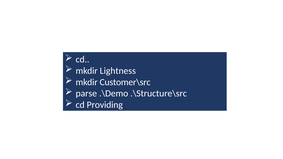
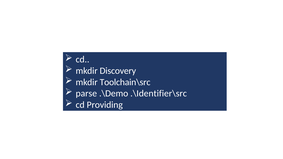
Lightness: Lightness -> Discovery (118, 71)
Customer\src: Customer\src -> Toolchain\src (125, 82)
.\Structure\src: .\Structure\src -> .\Identifier\src (159, 94)
